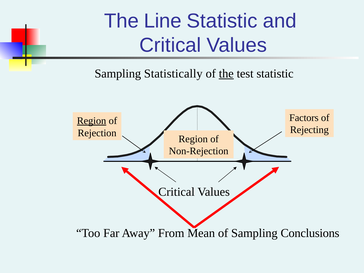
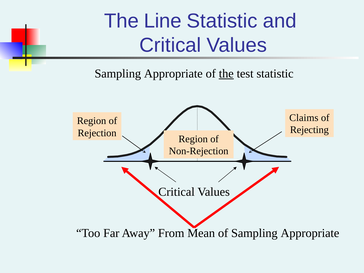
Statistically: Statistically -> Appropriate (173, 74)
Factors: Factors -> Claims (304, 118)
Region underline: present -> none (92, 121)
Conclusions: Conclusions -> Appropriate (310, 233)
